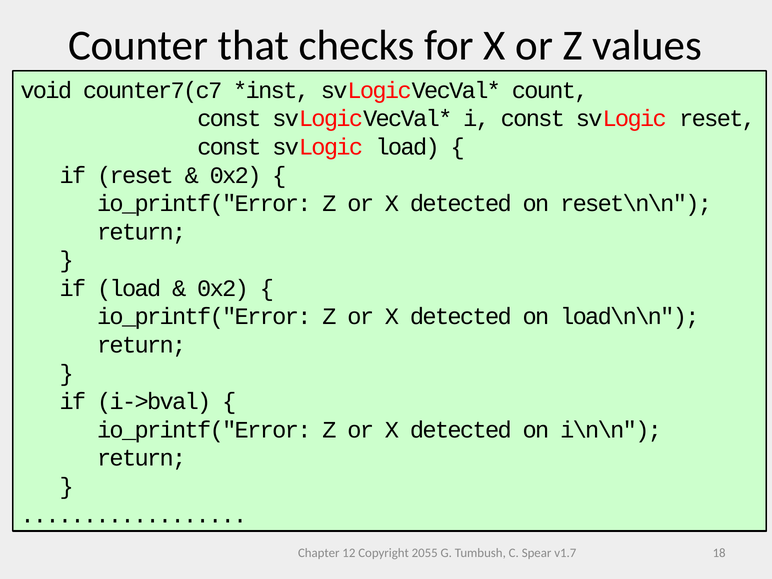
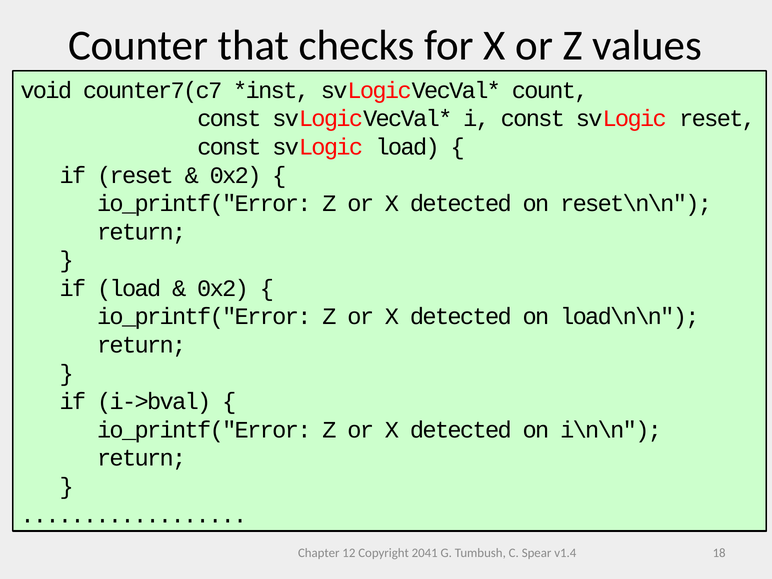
2055: 2055 -> 2041 (425, 553)
v1.7: v1.7 -> v1.4 (565, 553)
